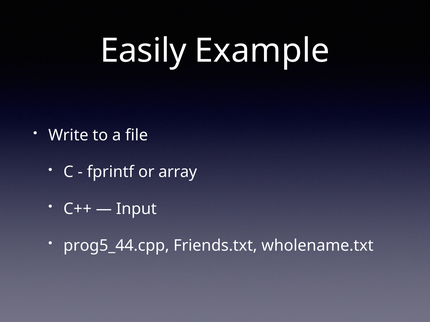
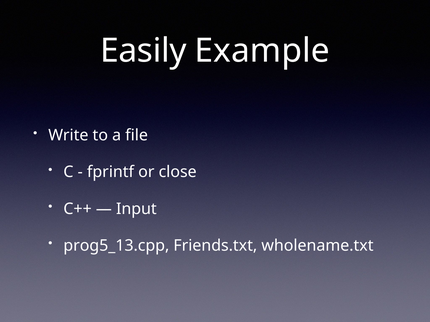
array: array -> close (178, 172)
prog5_44.cpp: prog5_44.cpp -> prog5_13.cpp (116, 246)
